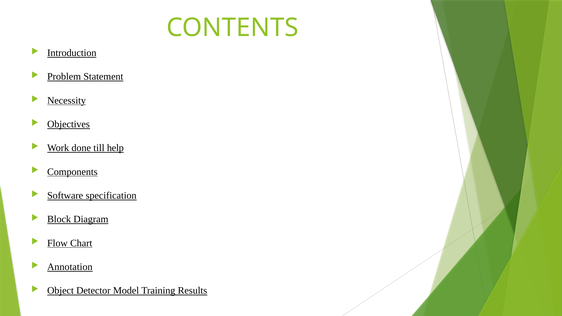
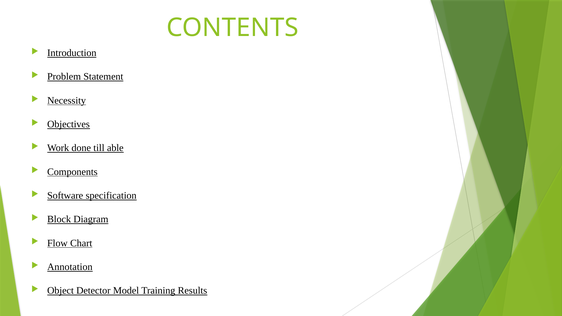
help: help -> able (115, 148)
